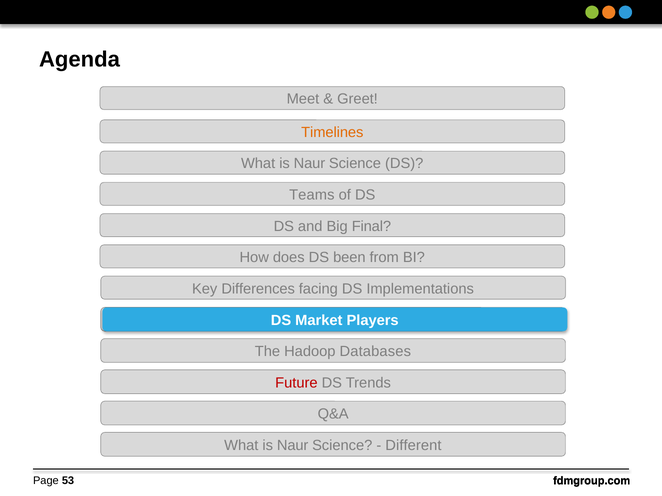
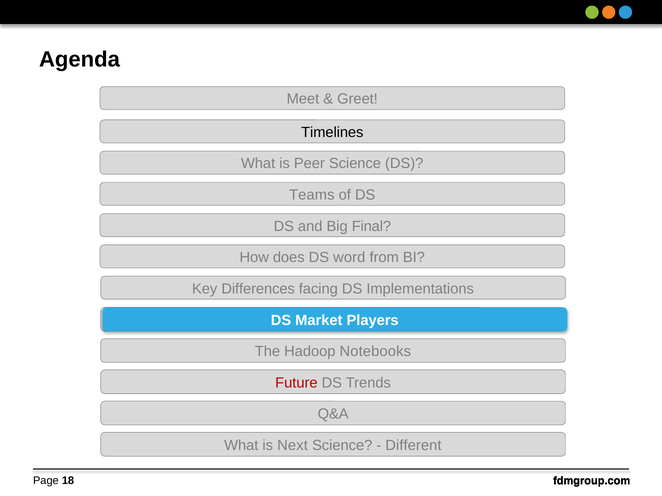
Timelines colour: orange -> black (332, 133)
Naur: Naur -> Peer (309, 164)
been: been -> word (349, 258)
Databases: Databases -> Notebooks (375, 352)
Naur: Naur -> Next (293, 446)
53: 53 -> 18 (68, 481)
